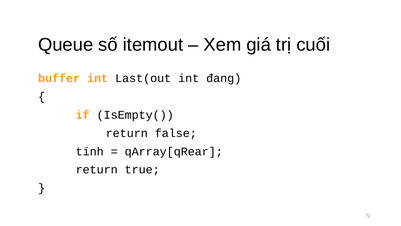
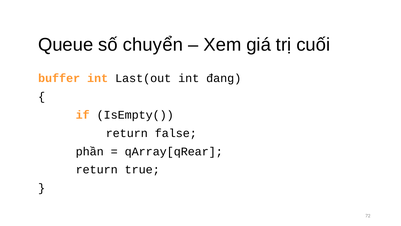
itemout: itemout -> chuyển (153, 45)
tính: tính -> phần (90, 151)
